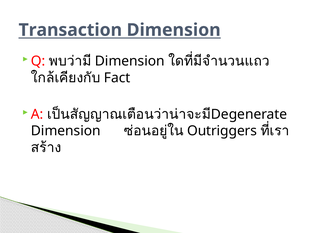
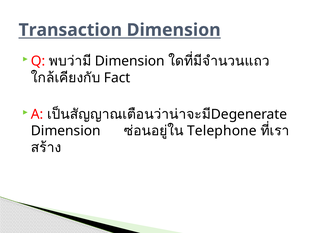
Outriggers: Outriggers -> Telephone (222, 131)
